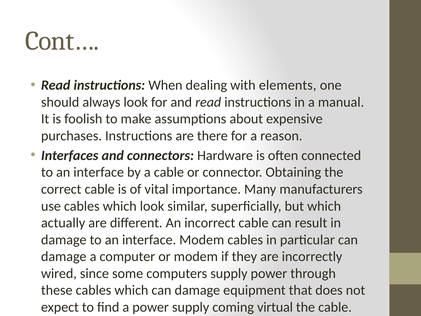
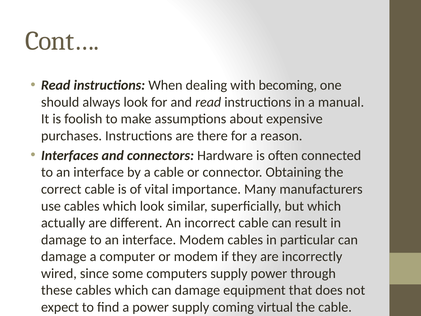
elements: elements -> becoming (288, 85)
